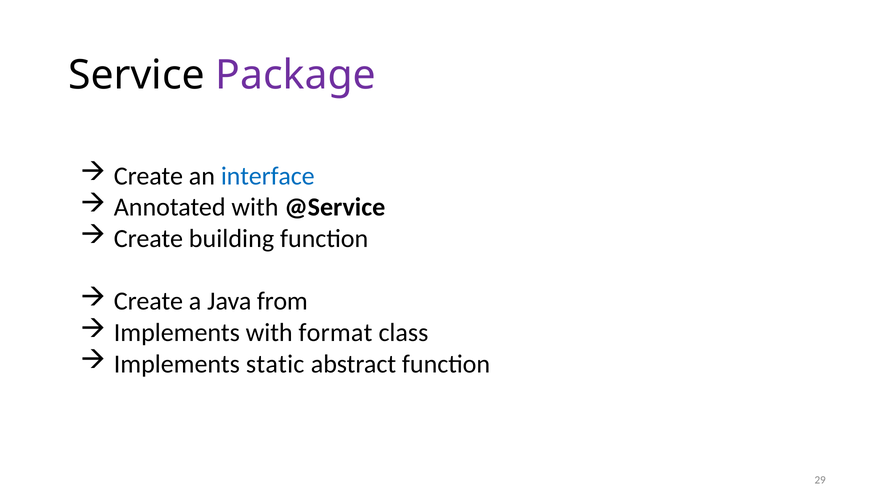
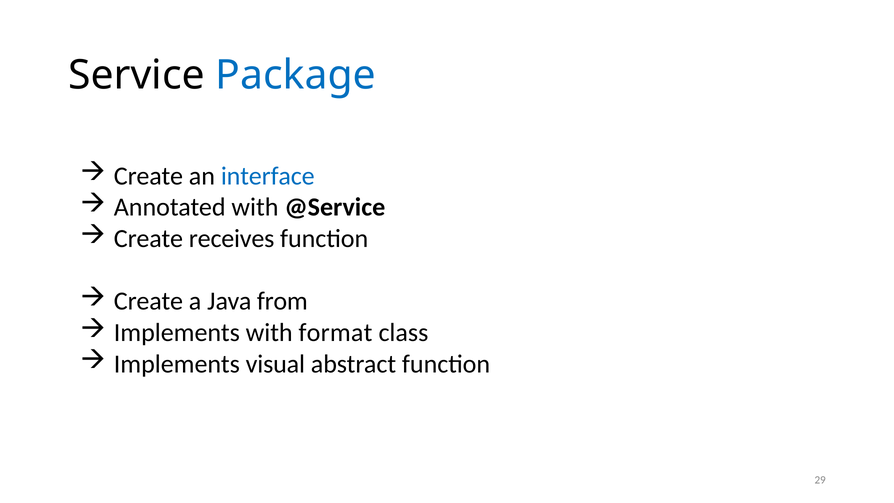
Package colour: purple -> blue (296, 75)
building: building -> receives (232, 239)
static: static -> visual (275, 364)
